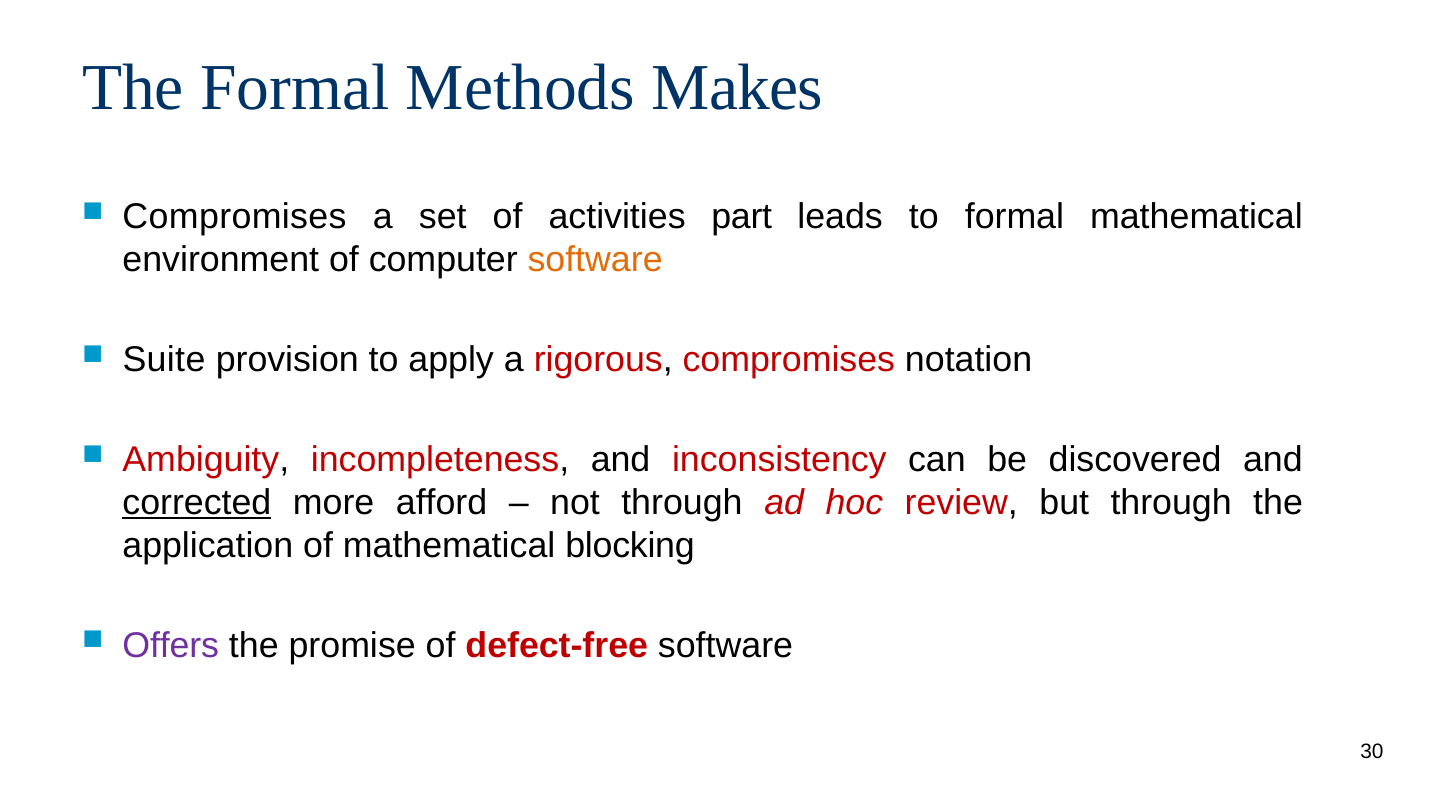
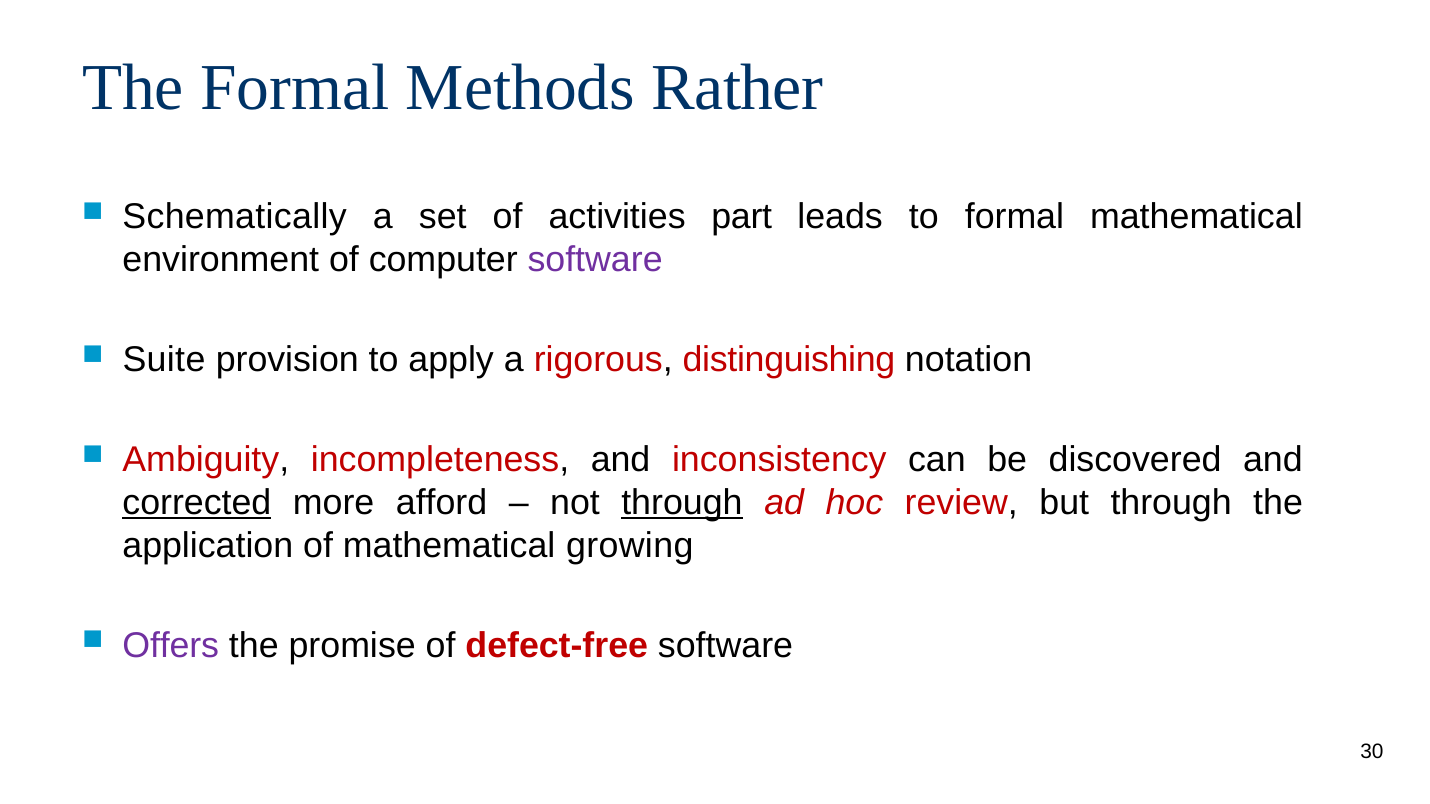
Makes: Makes -> Rather (737, 88)
Compromises: Compromises -> Schematically (235, 217)
software colour: orange -> purple (595, 260)
rigorous compromises: compromises -> distinguishing (789, 360)
through underline: none -> present (682, 503)
blocking: blocking -> growing (630, 546)
